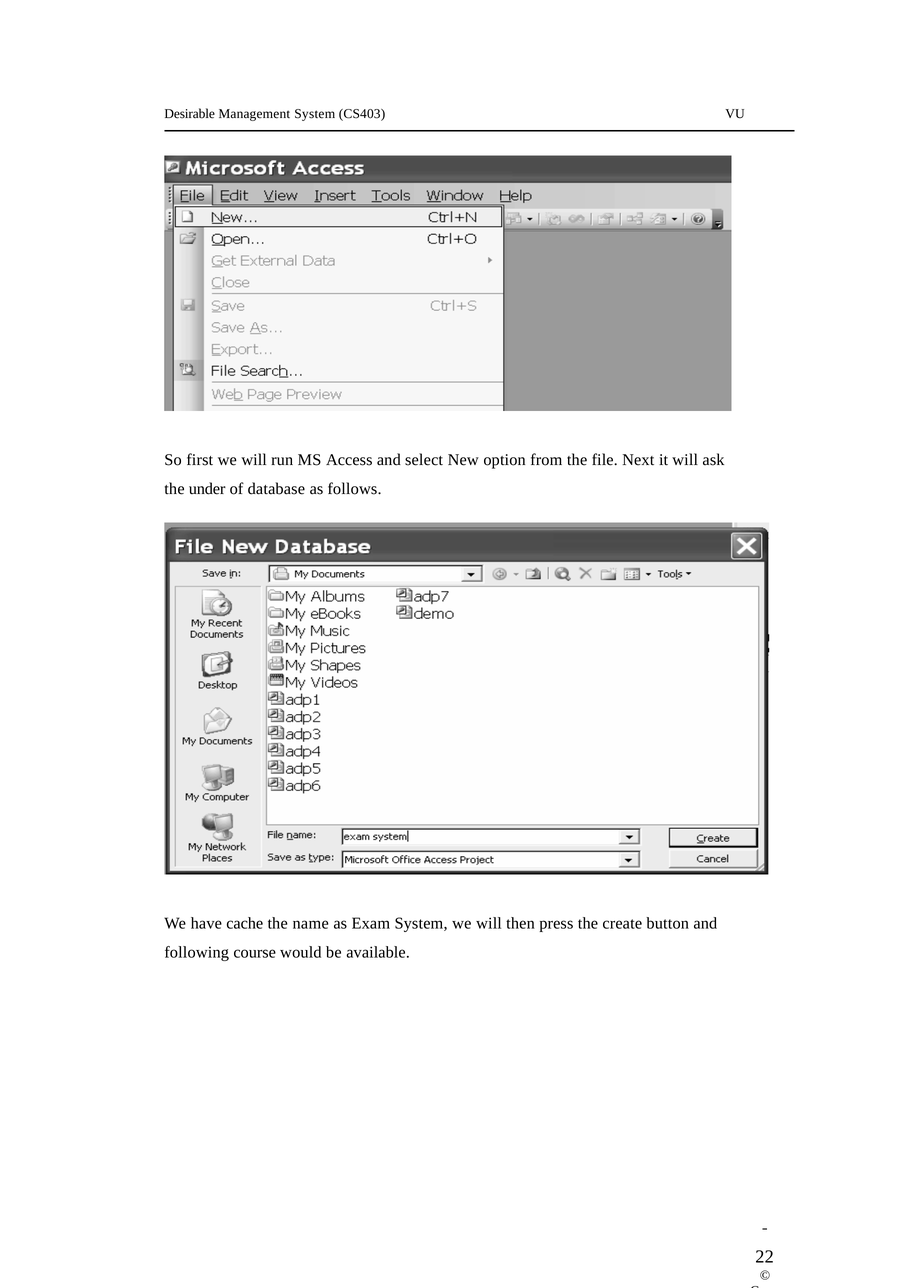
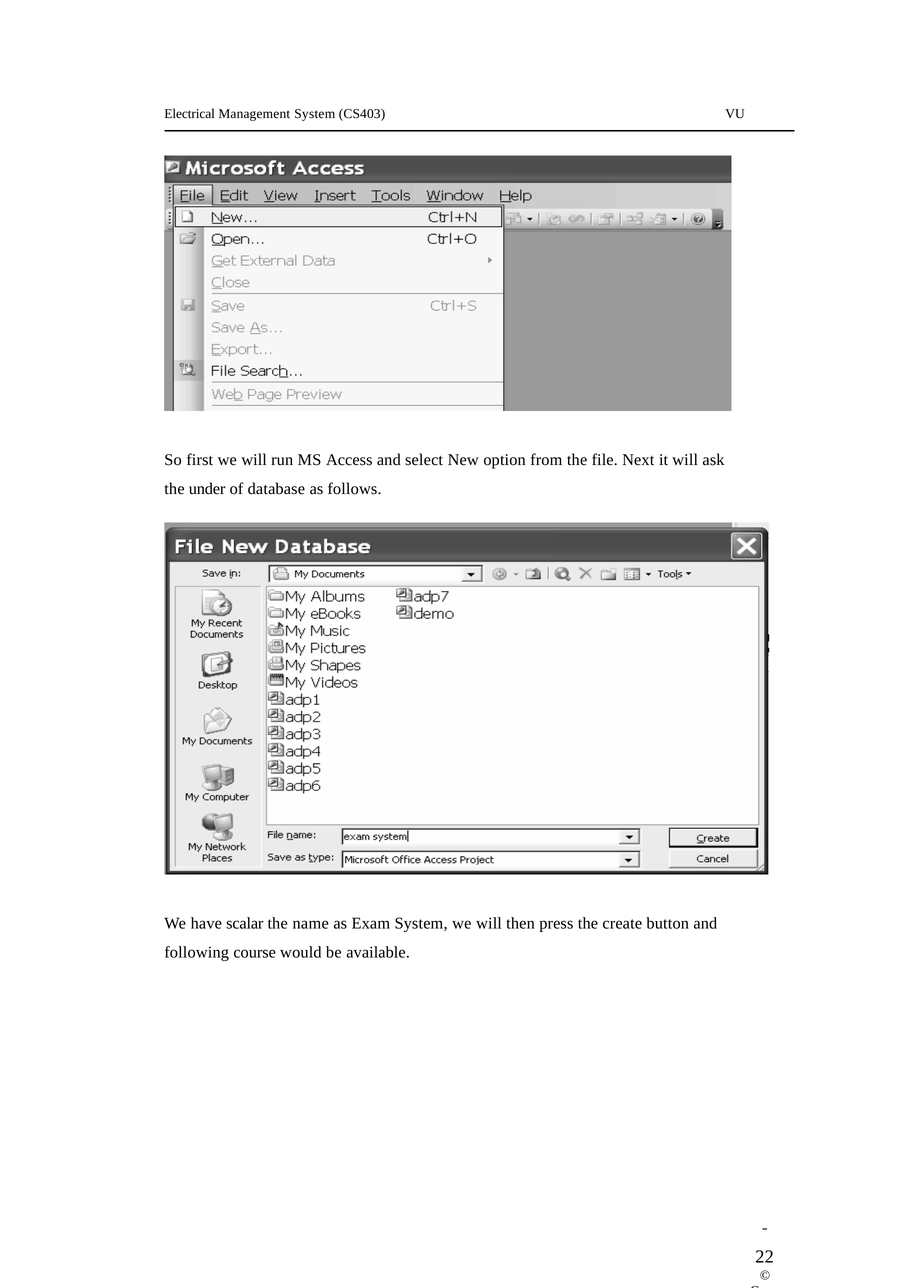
Desirable: Desirable -> Electrical (190, 114)
cache: cache -> scalar (245, 923)
